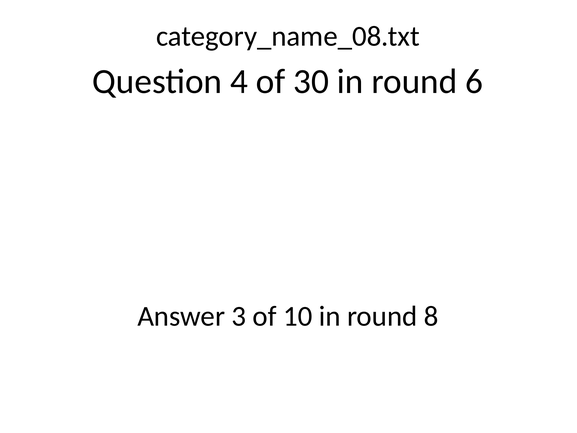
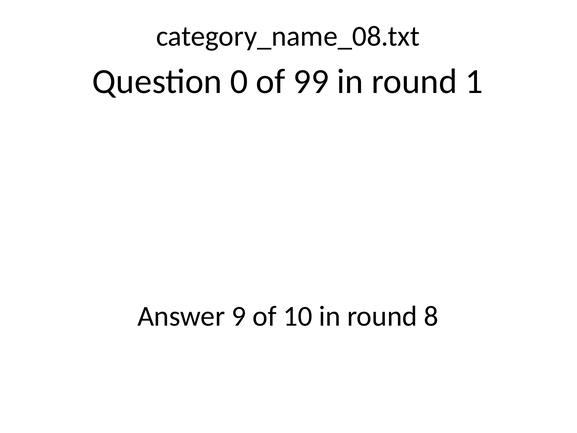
4: 4 -> 0 (239, 82)
30: 30 -> 99 (311, 82)
6: 6 -> 1 (474, 82)
3: 3 -> 9 (239, 316)
